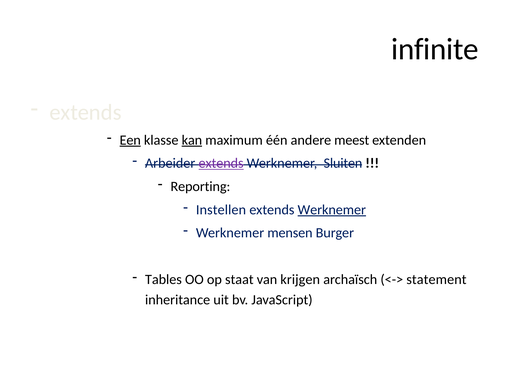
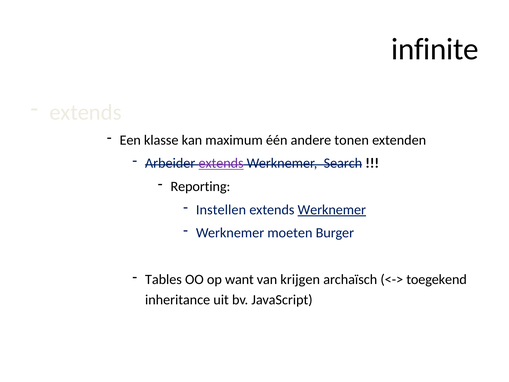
Een underline: present -> none (130, 140)
kan underline: present -> none (192, 140)
meest: meest -> tonen (352, 140)
Sluiten: Sluiten -> Search (343, 163)
mensen: mensen -> moeten (290, 233)
staat: staat -> want (239, 279)
statement: statement -> toegekend (437, 279)
